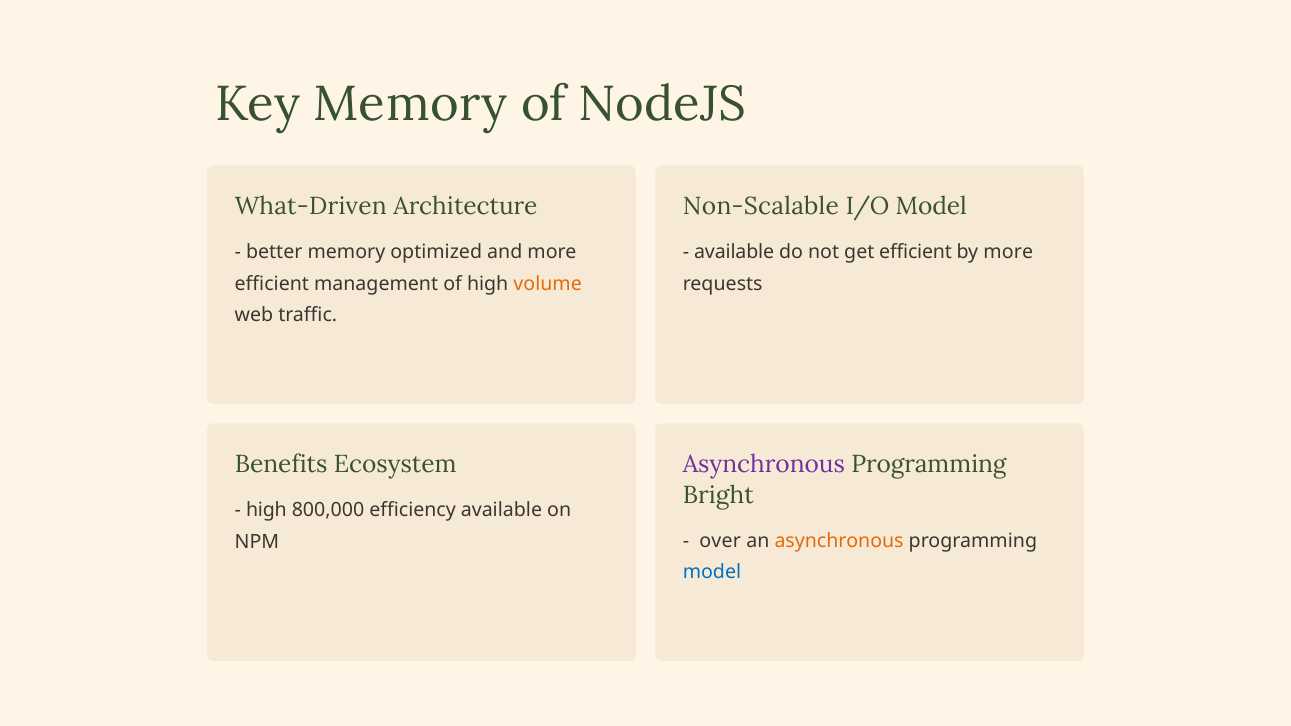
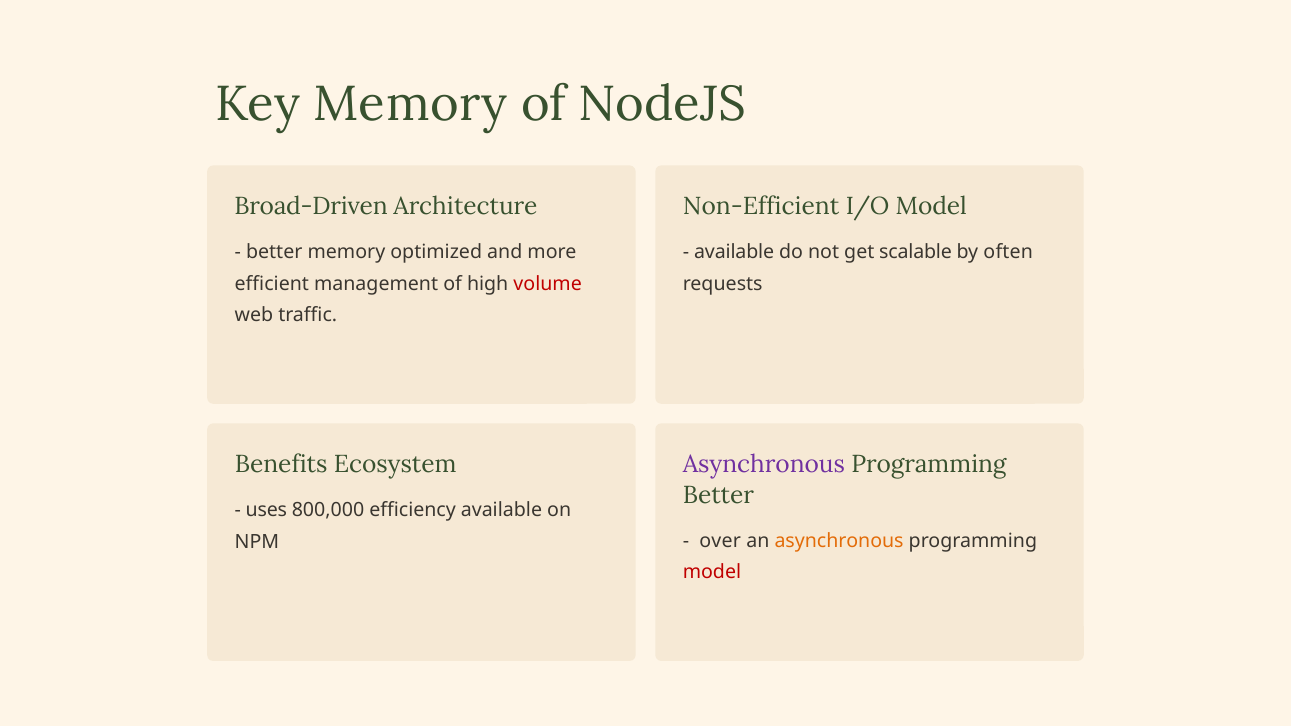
What-Driven: What-Driven -> Broad-Driven (311, 207)
Non-Scalable: Non-Scalable -> Non-Efficient (761, 207)
get efficient: efficient -> scalable (916, 252)
by more: more -> often (1008, 252)
volume colour: orange -> red (548, 284)
Bright: Bright -> Better (718, 495)
high: high -> uses (266, 510)
model colour: blue -> red (712, 572)
